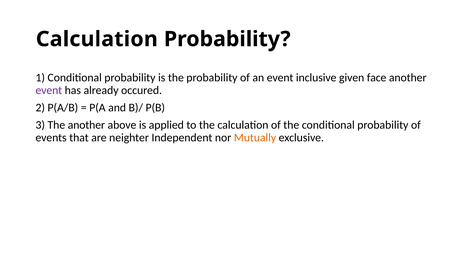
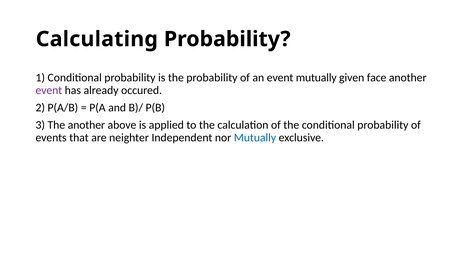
Calculation: Calculation -> Calculating (97, 39)
event inclusive: inclusive -> mutually (316, 78)
Mutually colour: orange -> blue (255, 138)
